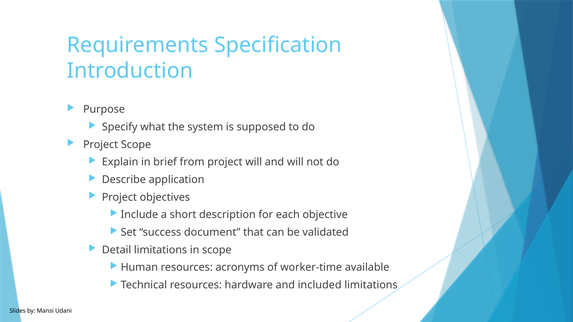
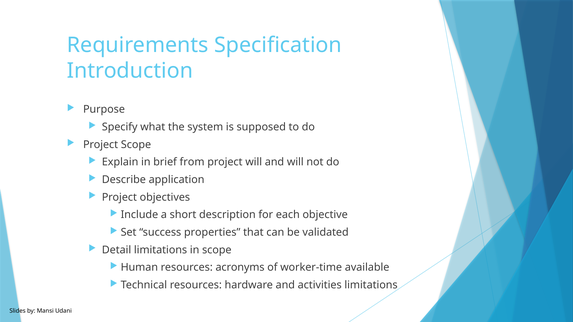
document: document -> properties (212, 232)
included: included -> activities (320, 285)
